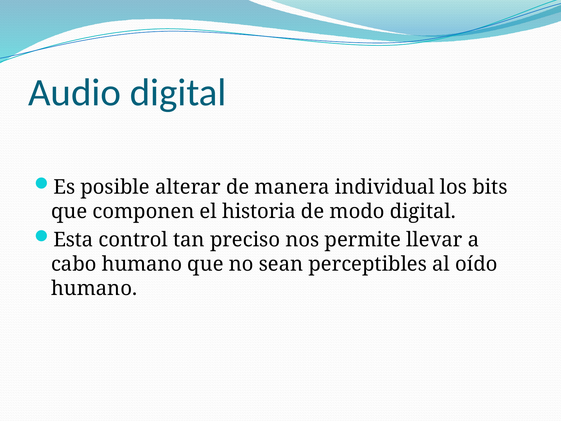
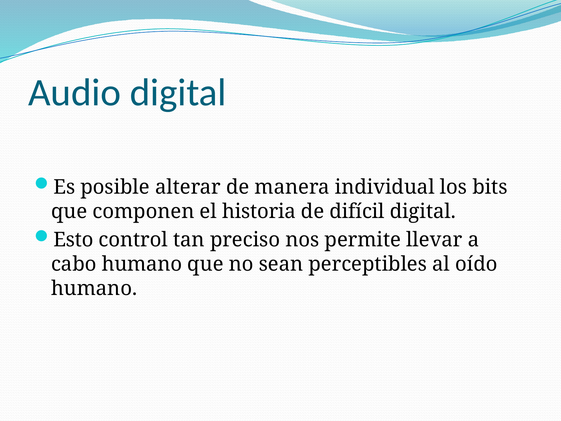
modo: modo -> difícil (357, 211)
Esta: Esta -> Esto (73, 240)
